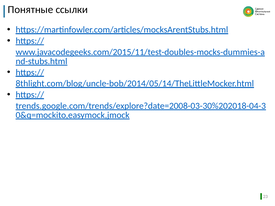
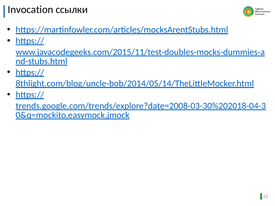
Понятные: Понятные -> Invocation (30, 10)
